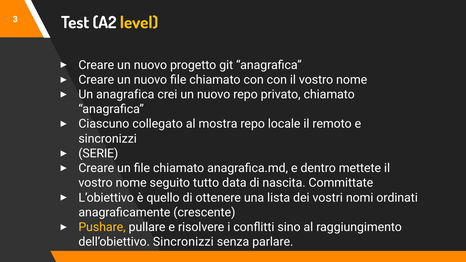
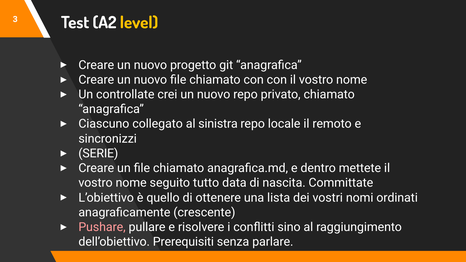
Un anagrafica: anagrafica -> controllate (125, 94)
mostra: mostra -> sinistra (218, 124)
Pushare colour: yellow -> pink (102, 227)
dell’obiettivo Sincronizzi: Sincronizzi -> Prerequisiti (183, 242)
